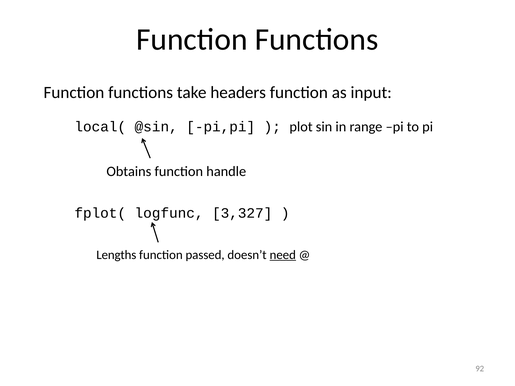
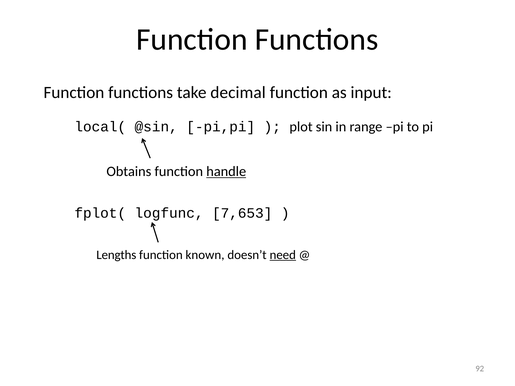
headers: headers -> decimal (238, 93)
handle underline: none -> present (226, 172)
3,327: 3,327 -> 7,653 (242, 213)
passed: passed -> known (205, 255)
